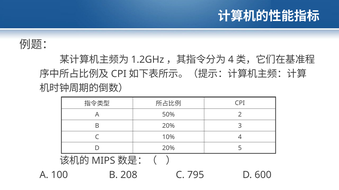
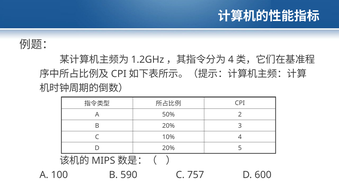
208: 208 -> 590 (129, 175)
795: 795 -> 757 (196, 175)
